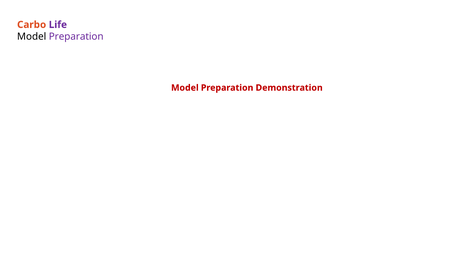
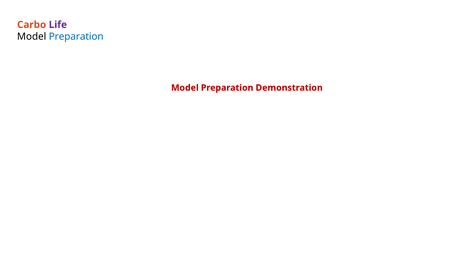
Preparation colour: purple -> blue (76, 37)
